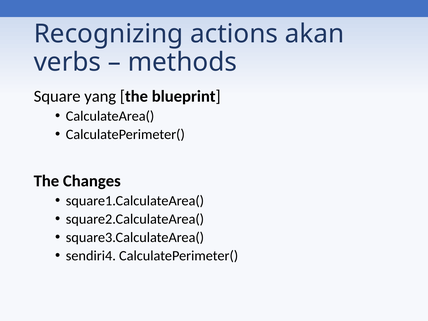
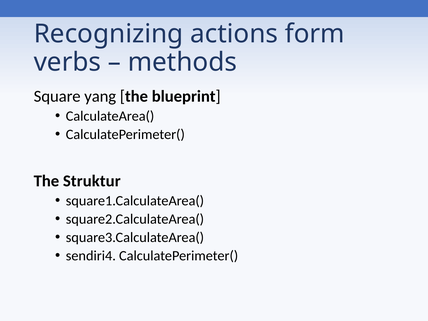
akan: akan -> form (315, 34)
Changes: Changes -> Struktur (92, 181)
